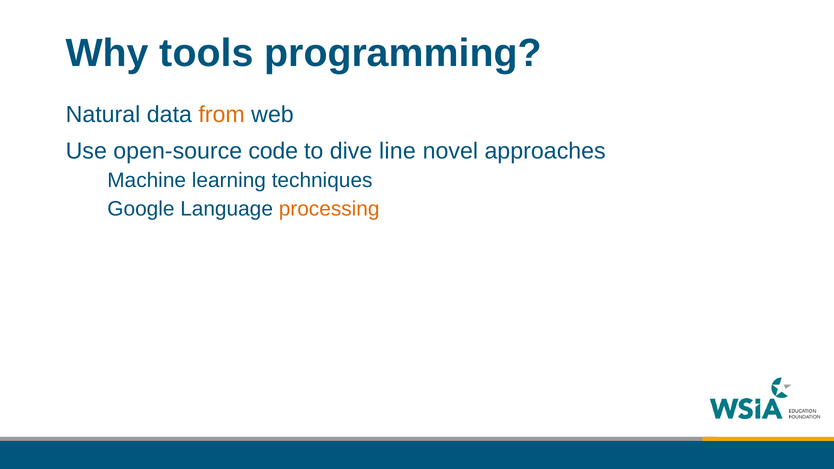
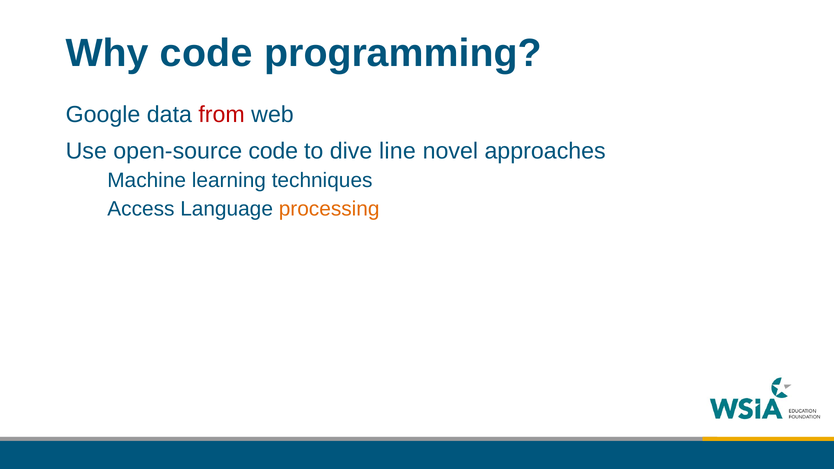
Why tools: tools -> code (206, 53)
Natural: Natural -> Google (103, 114)
from colour: orange -> red (222, 114)
Google: Google -> Access (141, 209)
